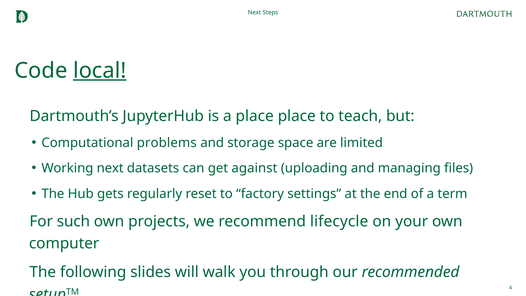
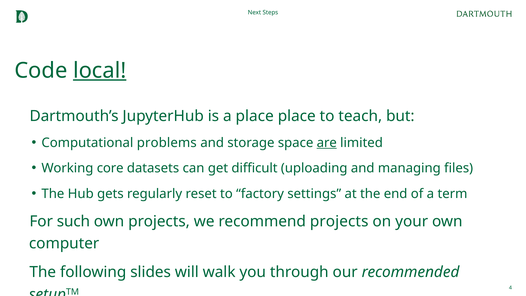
are underline: none -> present (327, 143)
Working next: next -> core (110, 168)
against: against -> difficult (255, 168)
recommend lifecycle: lifecycle -> projects (339, 221)
